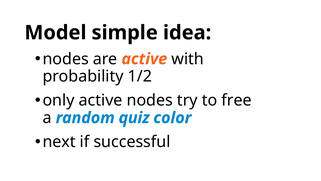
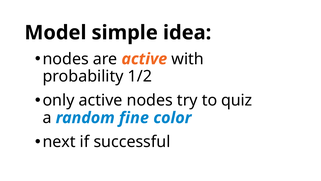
free: free -> quiz (237, 100)
quiz: quiz -> fine (134, 118)
